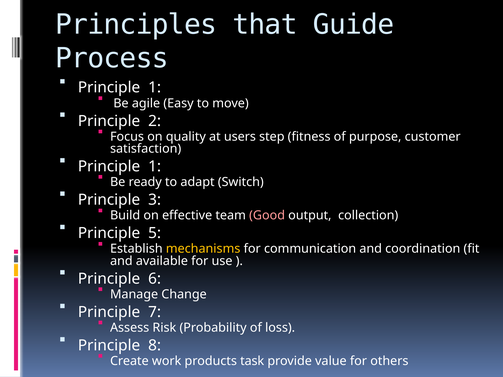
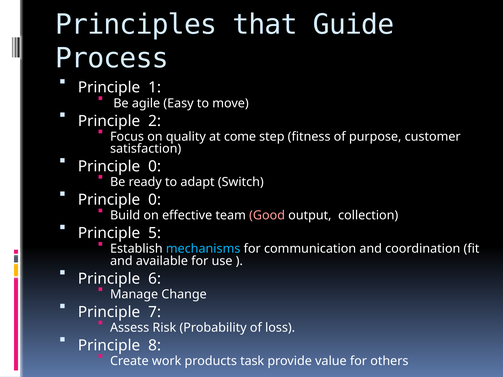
users: users -> come (240, 137)
1: 1 -> 0 (155, 167)
3: 3 -> 0 (155, 200)
mechanisms colour: yellow -> light blue (203, 249)
